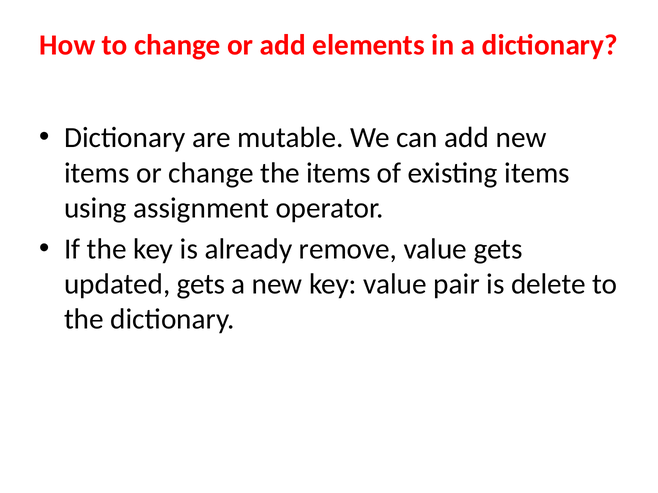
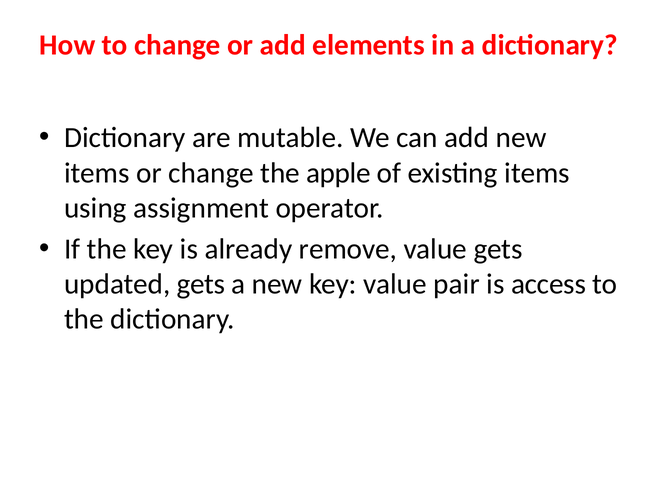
the items: items -> apple (338, 173)
delete: delete -> access (549, 284)
